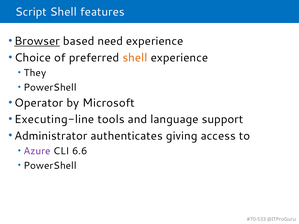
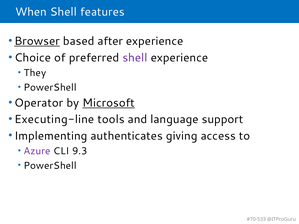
Script: Script -> When (31, 12)
need: need -> after (110, 41)
shell colour: orange -> purple (135, 58)
Microsoft underline: none -> present (109, 103)
Administrator: Administrator -> Implementing (51, 136)
6.6: 6.6 -> 9.3 (80, 151)
